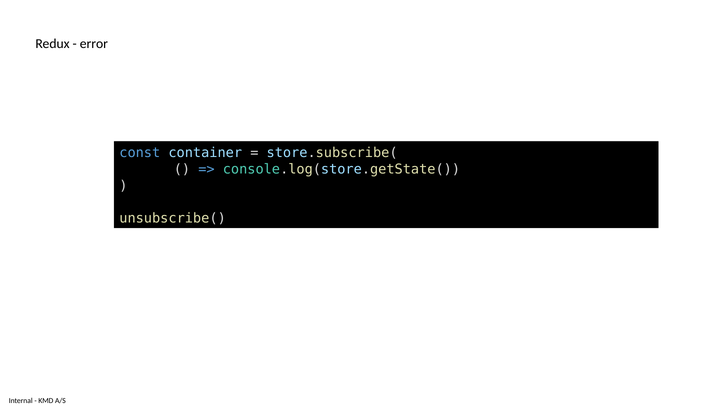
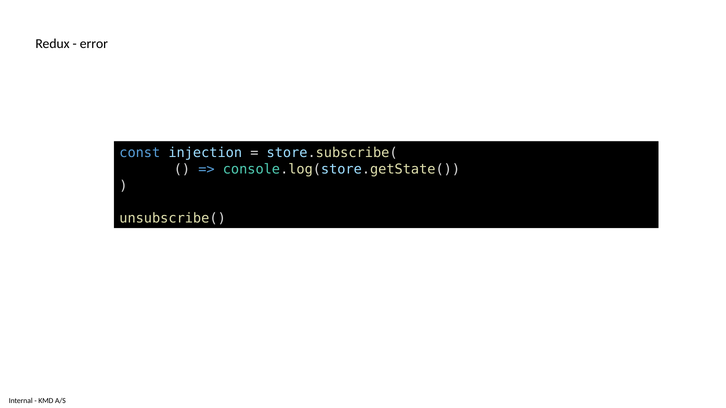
container: container -> injection (205, 153)
